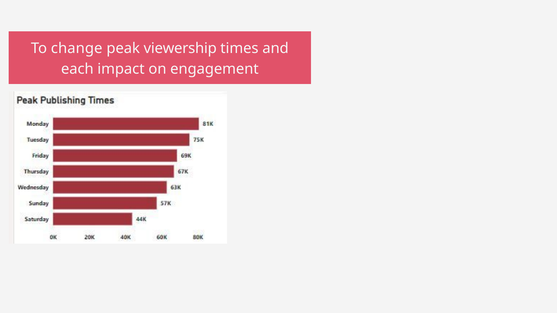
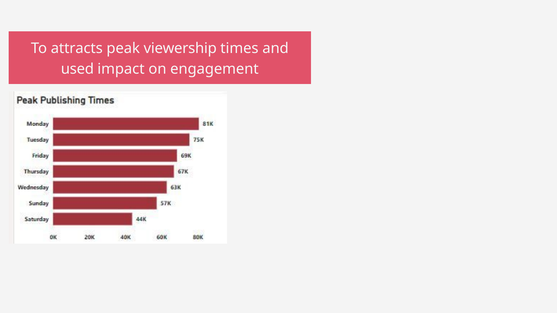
change: change -> attracts (77, 49)
each: each -> used (77, 69)
